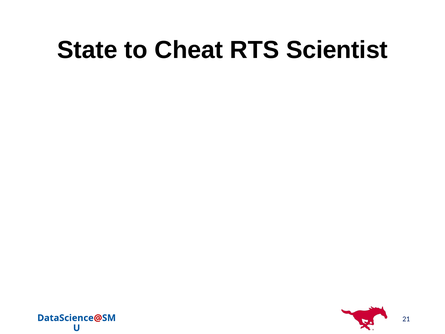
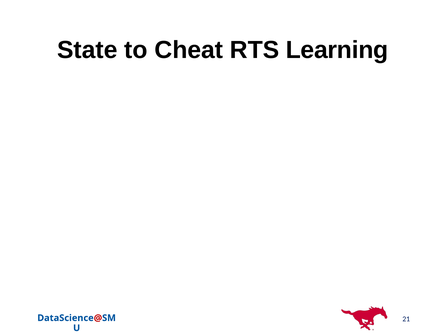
Scientist: Scientist -> Learning (337, 50)
